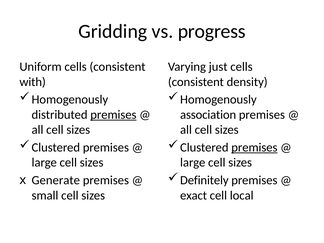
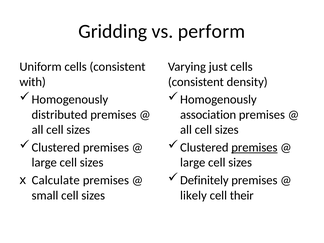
progress: progress -> perform (212, 31)
premises underline: present -> none (113, 115)
Generate: Generate -> Calculate (56, 180)
exact: exact -> likely (193, 195)
local: local -> their (242, 195)
